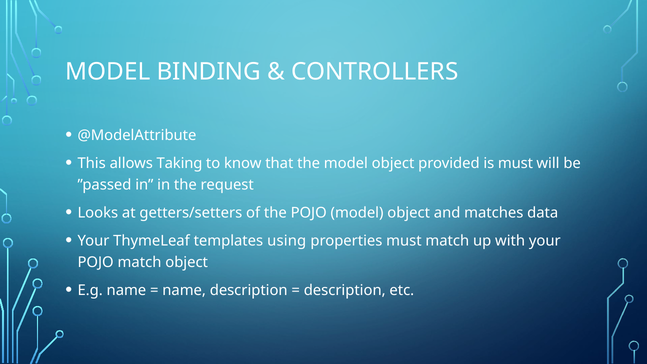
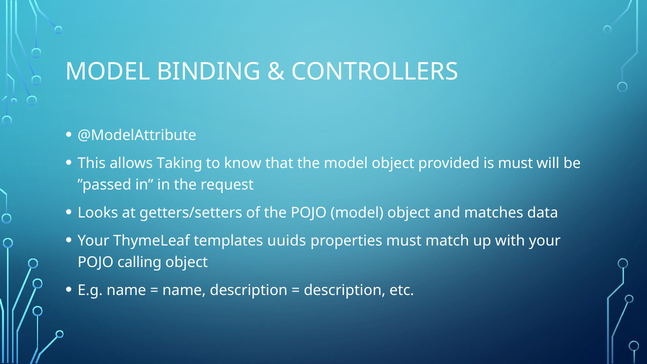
using: using -> uuids (287, 241)
POJO match: match -> calling (140, 262)
